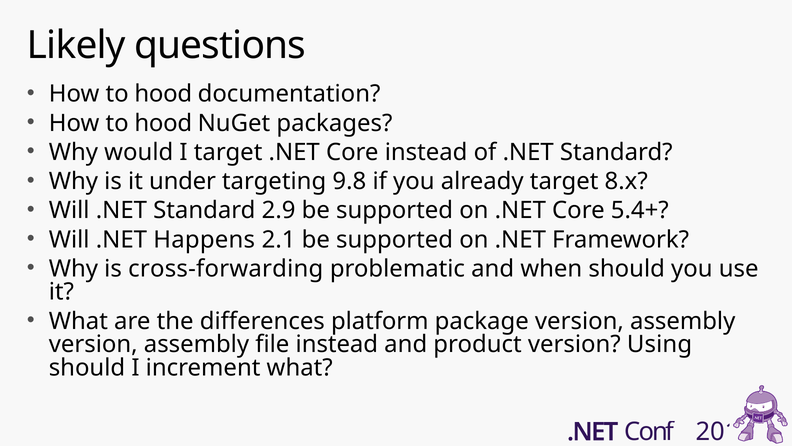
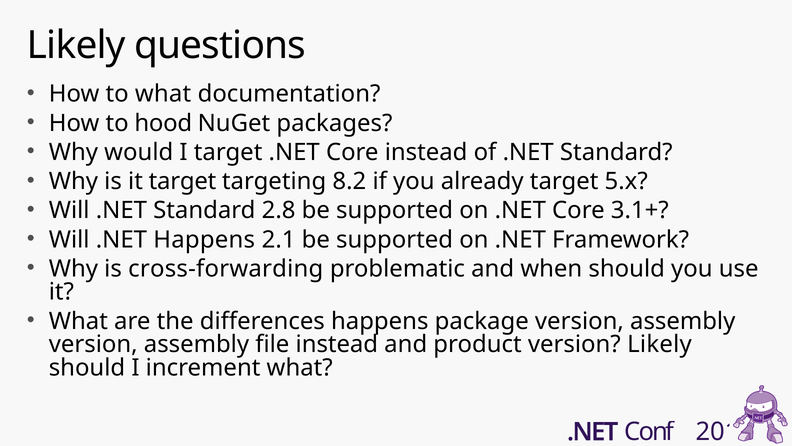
hood: hood -> what (163, 94)
it under: under -> target (183, 181)
9.8: 9.8 -> 8.2 (349, 181)
8.x: 8.x -> 5.x (626, 181)
2.9: 2.9 -> 2.8 (279, 210)
5.4+: 5.4+ -> 3.1+ (640, 210)
differences platform: platform -> happens (380, 321)
version Using: Using -> Likely (659, 344)
